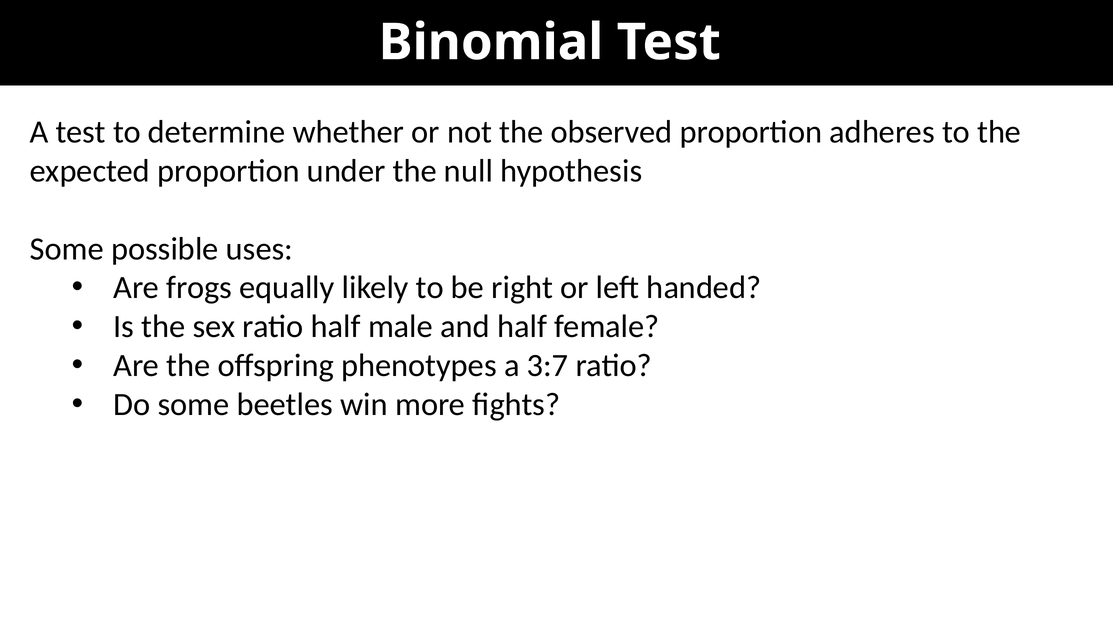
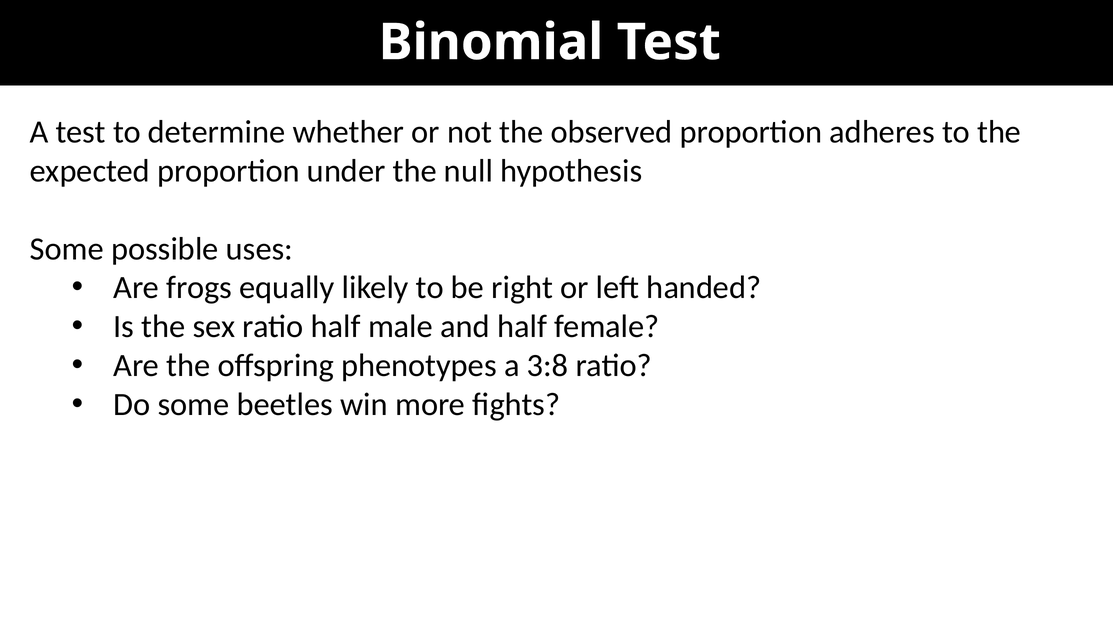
3:7: 3:7 -> 3:8 (548, 366)
